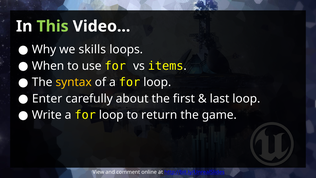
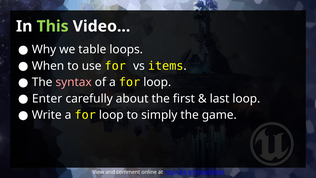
skills: skills -> table (92, 50)
syntax colour: yellow -> pink (74, 82)
return: return -> simply (159, 115)
